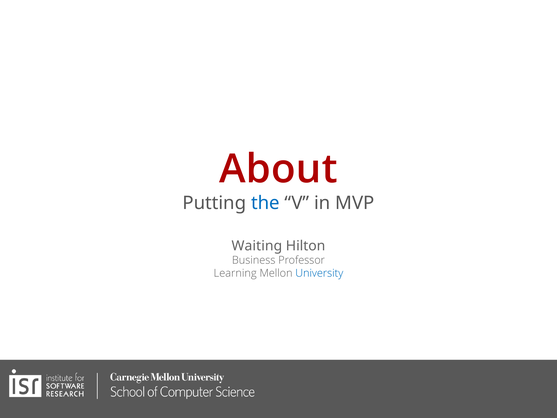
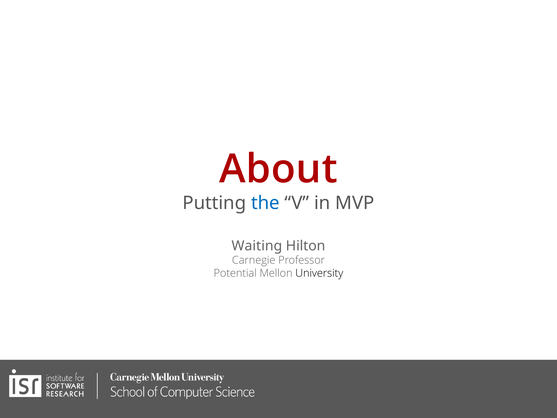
Business: Business -> Carnegie (254, 260)
Learning: Learning -> Potential (235, 273)
University colour: blue -> black (319, 273)
